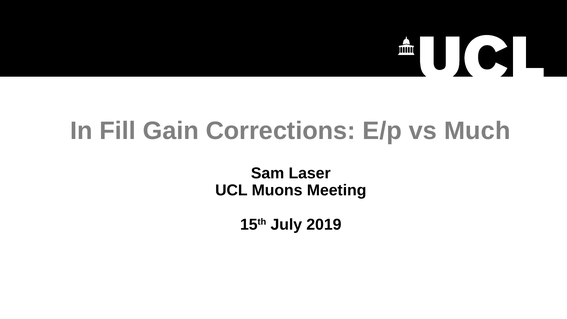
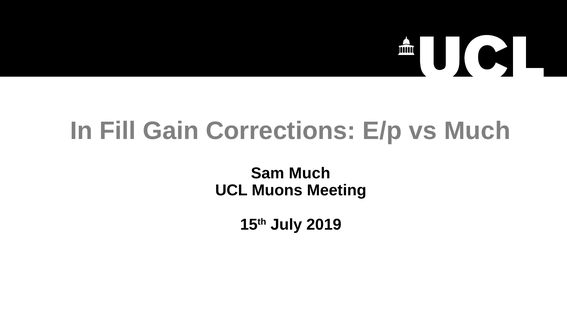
Sam Laser: Laser -> Much (310, 173)
